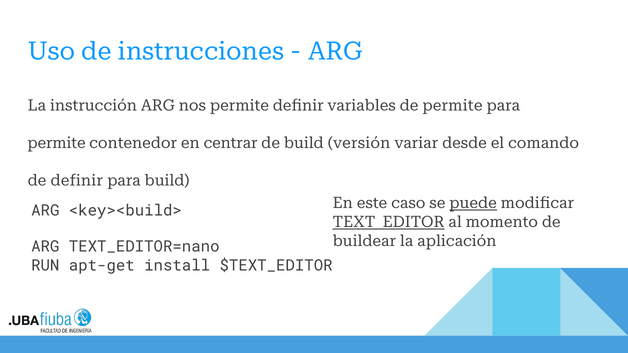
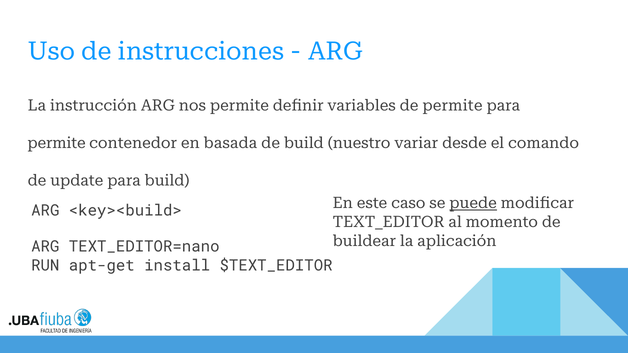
centrar: centrar -> basada (230, 143)
versión: versión -> nuestro (359, 143)
de definir: definir -> update (77, 181)
TEXT_EDITOR underline: present -> none (389, 222)
